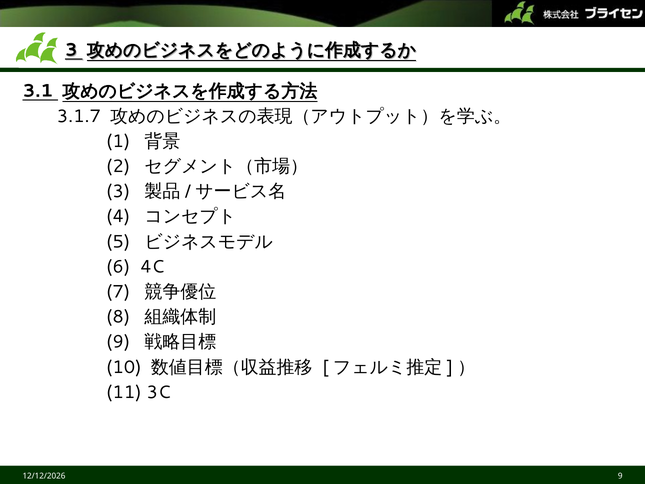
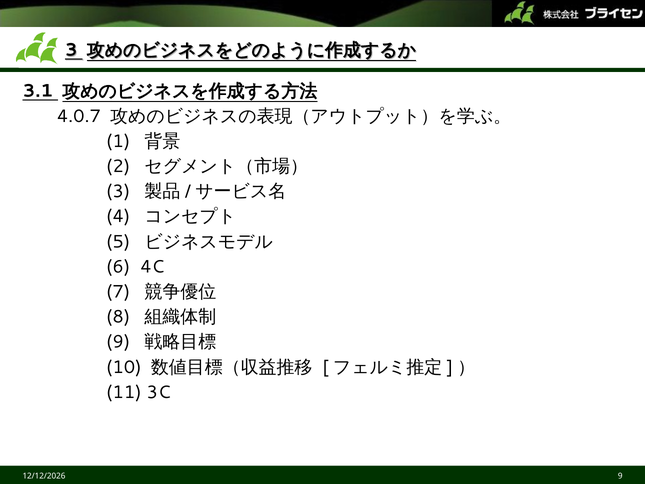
3.1.7: 3.1.7 -> 4.0.7 (79, 116)
